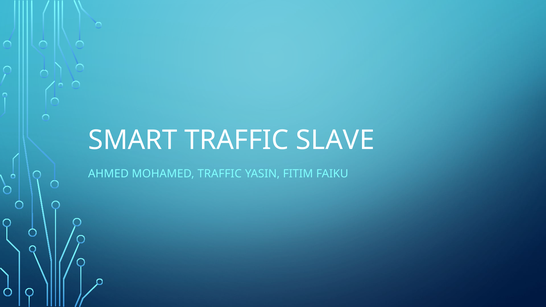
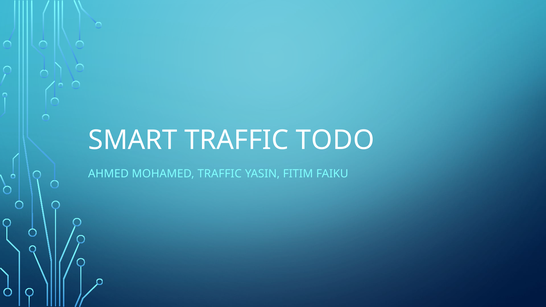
SLAVE: SLAVE -> TODO (335, 140)
